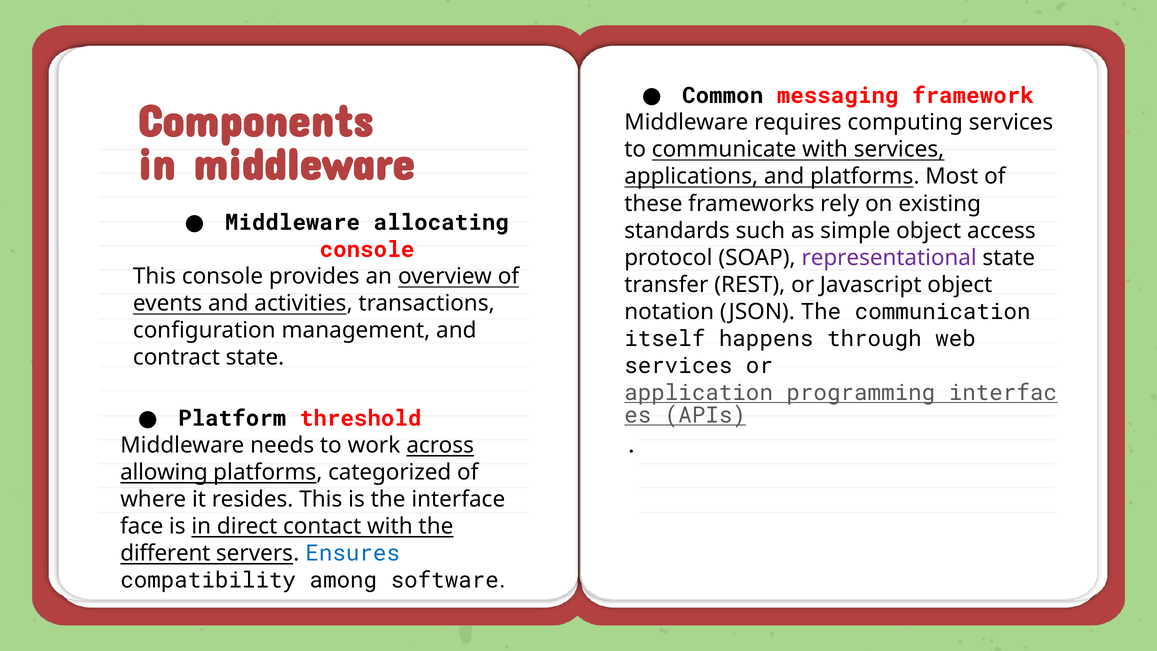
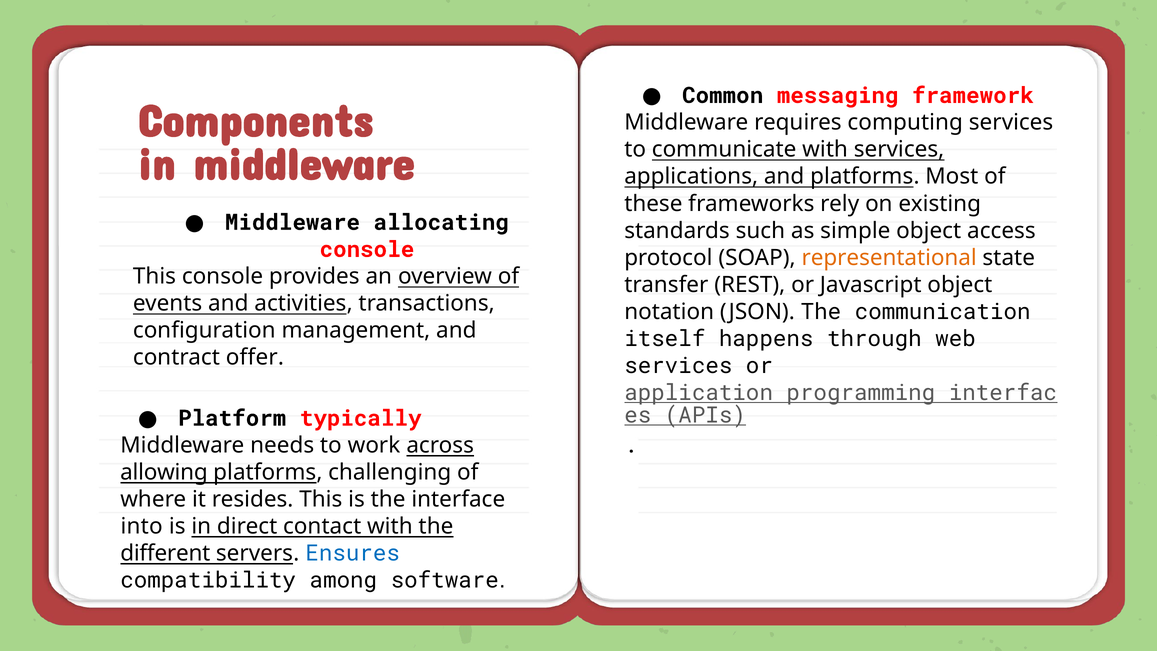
representational colour: purple -> orange (889, 258)
contract state: state -> offer (255, 357)
threshold: threshold -> typically (361, 418)
categorized: categorized -> challenging (390, 472)
face: face -> into (142, 526)
